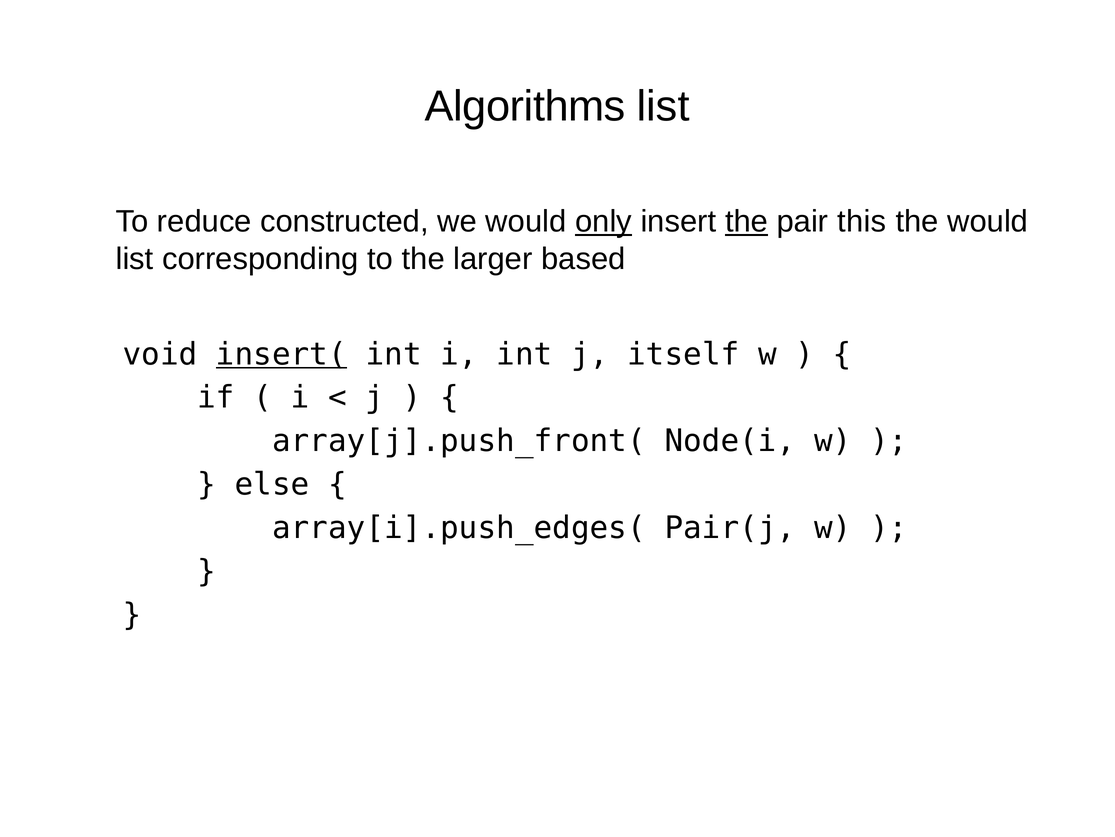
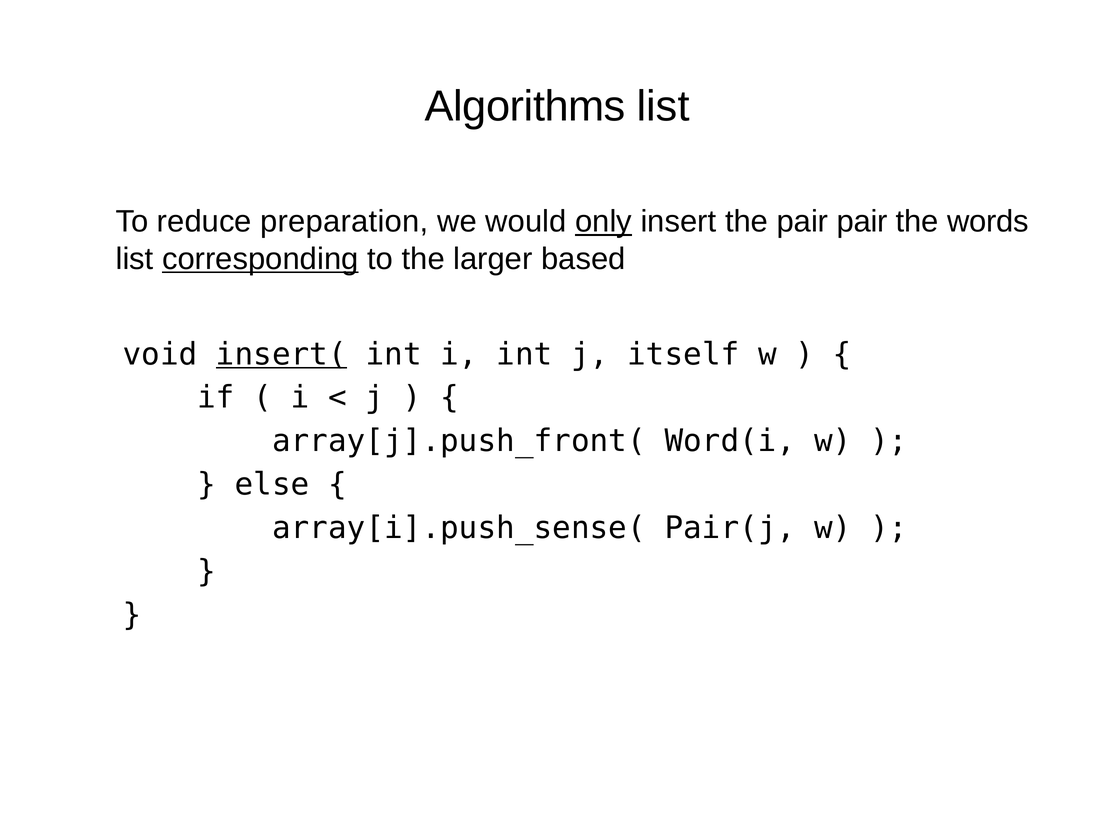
constructed: constructed -> preparation (344, 221)
the underline: present -> none (747, 221)
pair this: this -> pair (862, 221)
the would: would -> words (988, 221)
corresponding underline: none -> present (260, 259)
Node(i: Node(i -> Word(i (730, 441)
array[i].push_edges(: array[i].push_edges( -> array[i].push_sense( (459, 528)
